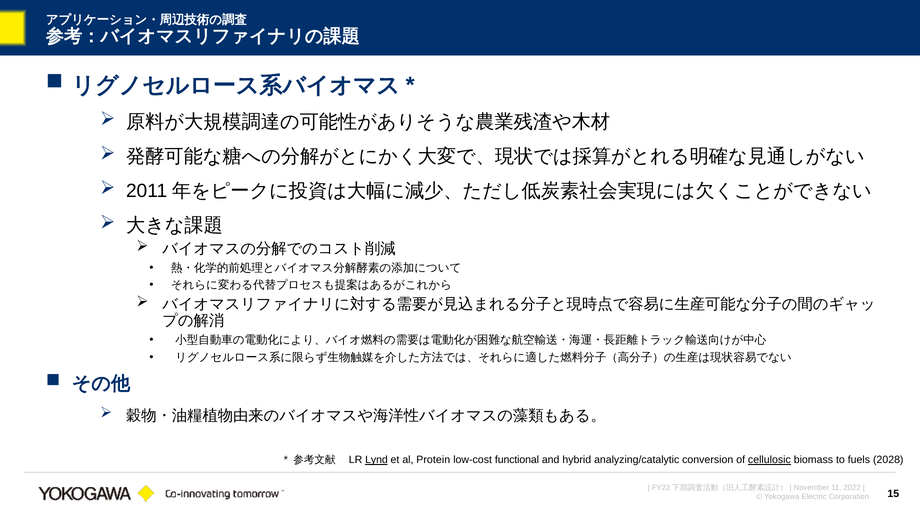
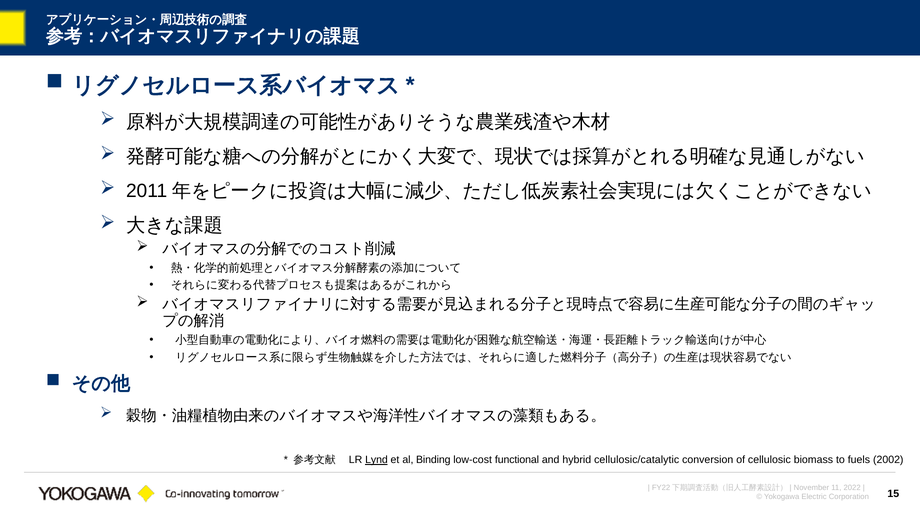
Protein: Protein -> Binding (433, 460)
analyzing/catalytic: analyzing/catalytic -> cellulosic/catalytic (637, 460)
cellulosic underline: present -> none (769, 460)
2028: 2028 -> 2002 (888, 460)
